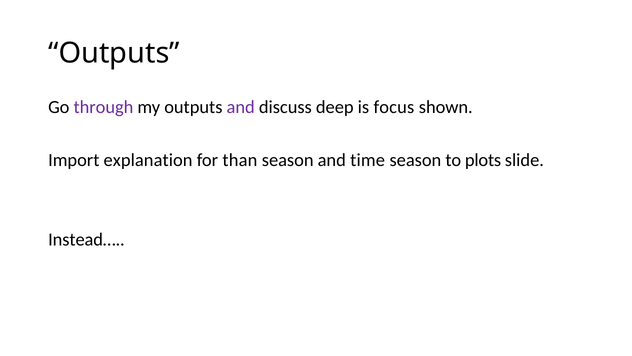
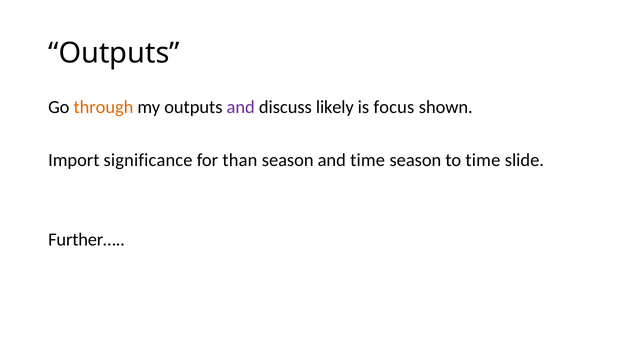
through colour: purple -> orange (103, 107)
deep: deep -> likely (335, 107)
explanation: explanation -> significance (148, 160)
to plots: plots -> time (483, 160)
Instead…: Instead… -> Further… (87, 239)
